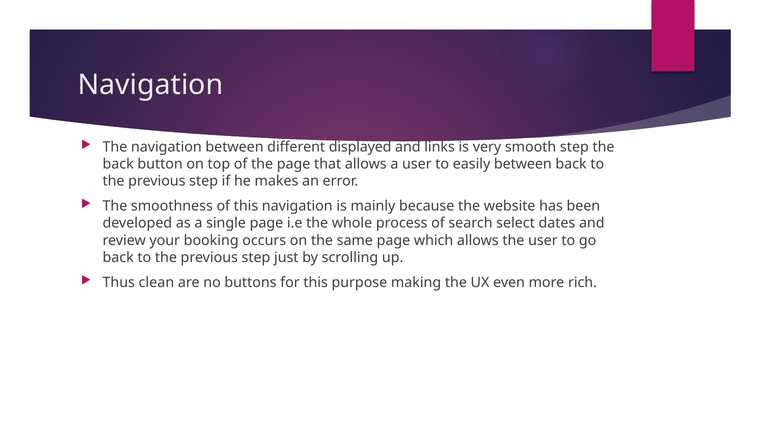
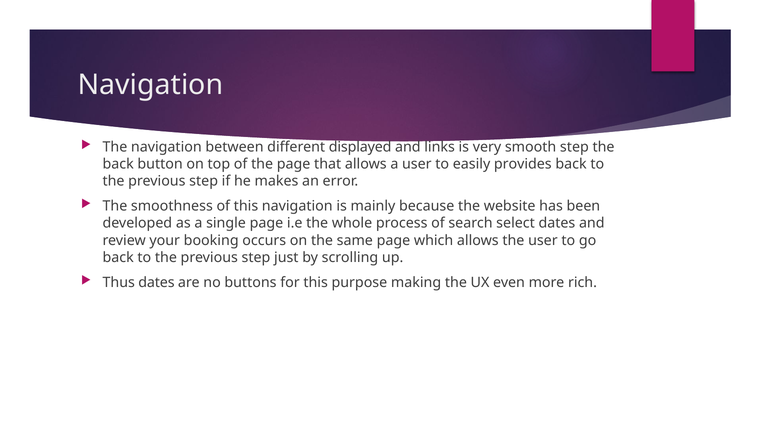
easily between: between -> provides (523, 164)
Thus clean: clean -> dates (156, 283)
